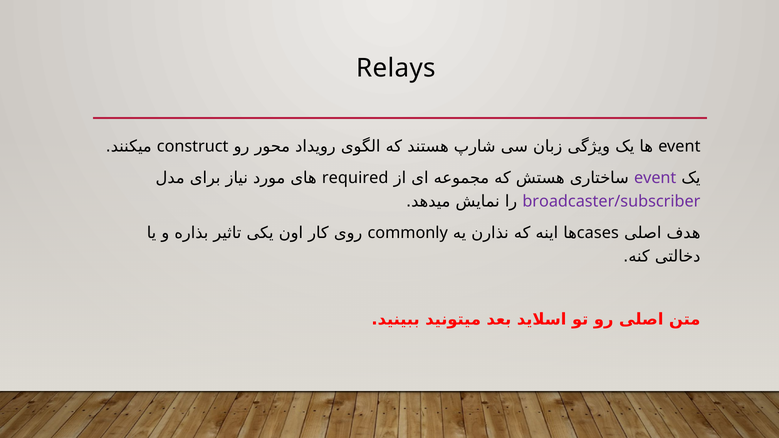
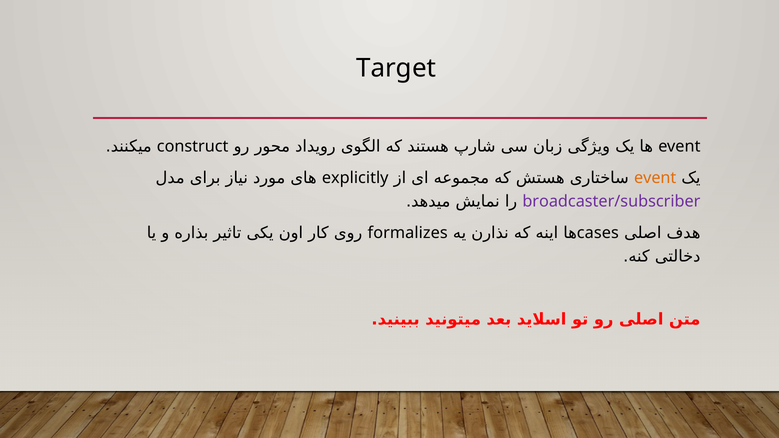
Relays: Relays -> Target (396, 68)
required: required -> explicitly (355, 178)
event colour: purple -> orange (655, 178)
commonly: commonly -> formalizes (408, 233)
